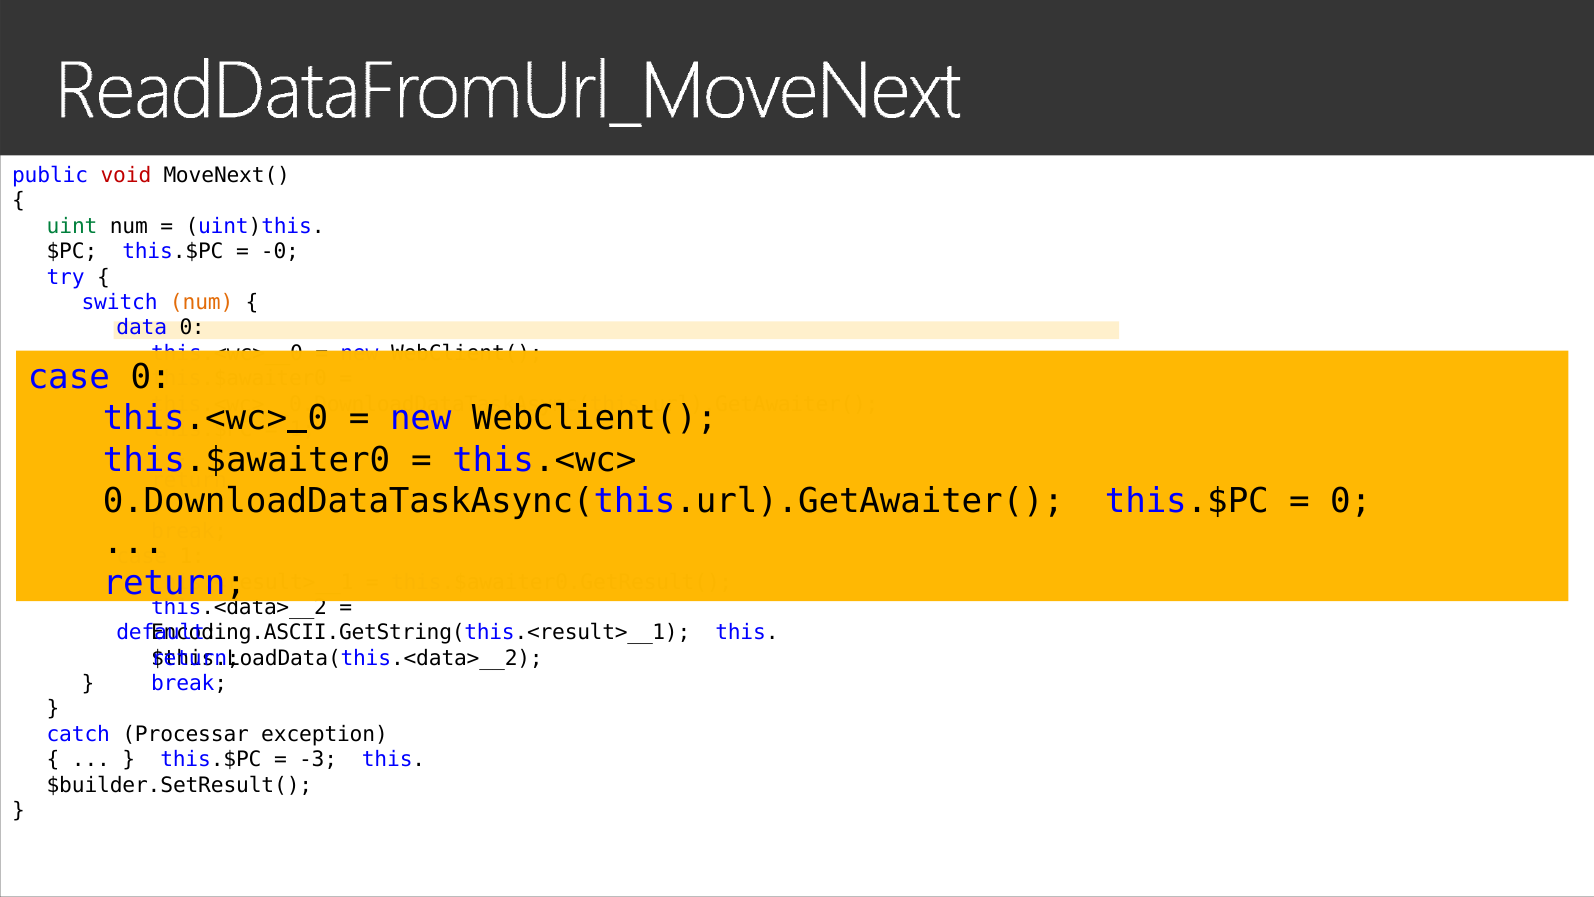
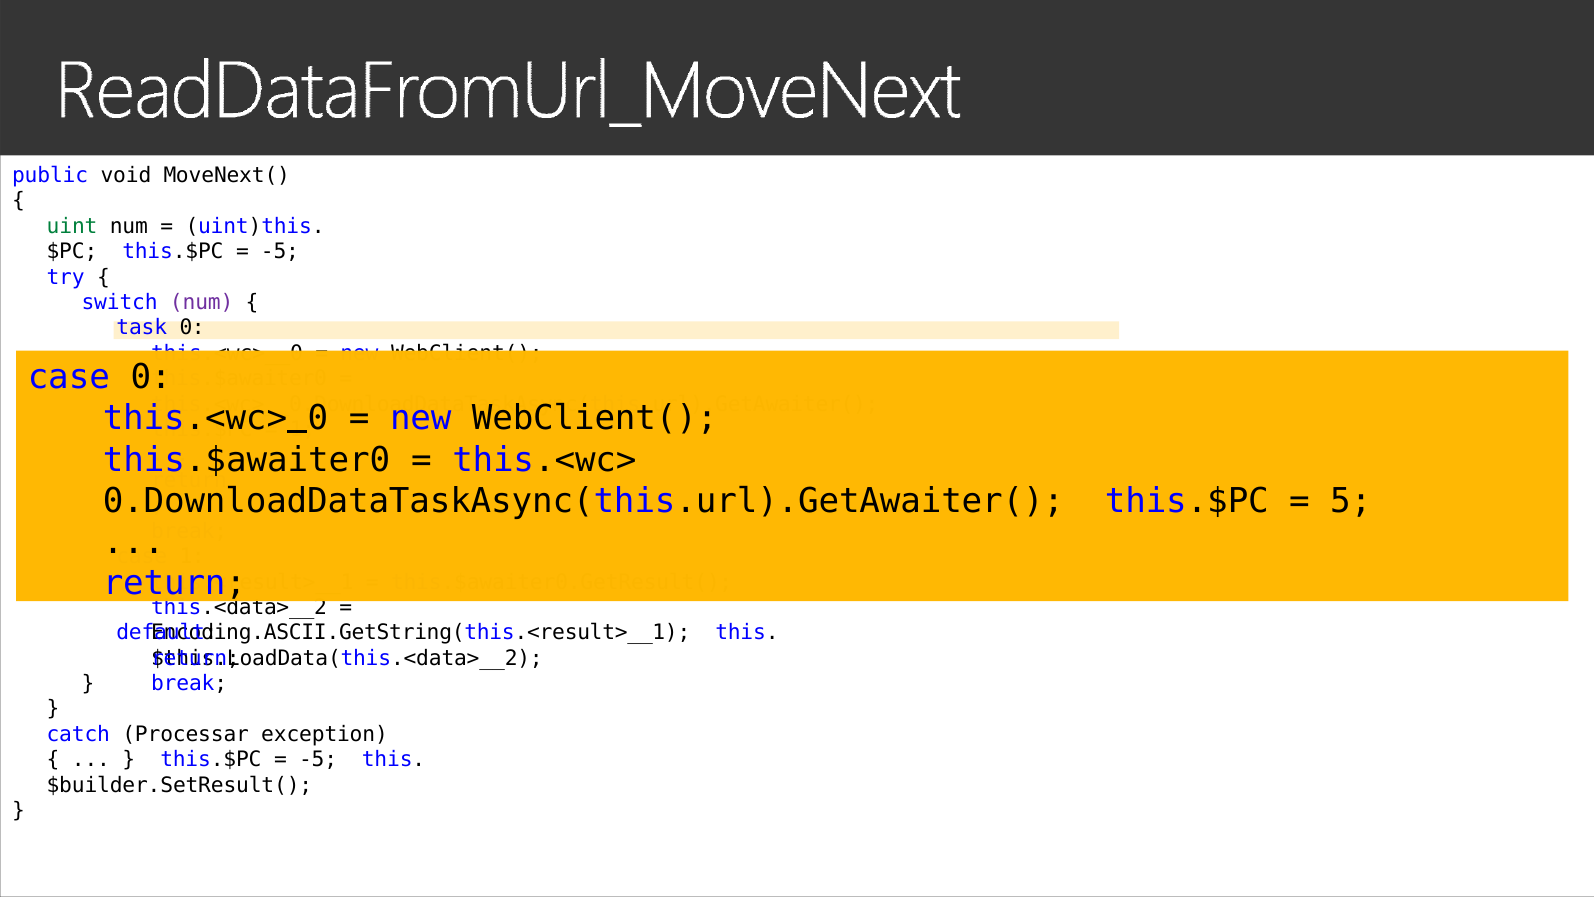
void colour: red -> black (126, 175)
-0: -0 -> -5 (280, 252)
num colour: orange -> purple (202, 302)
data: data -> task (142, 328)
0: 0 -> 5 (1351, 501)
-3: -3 -> -5 (318, 759)
